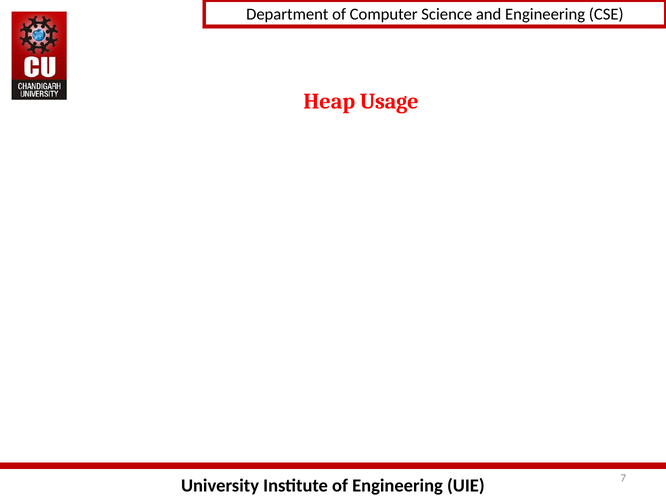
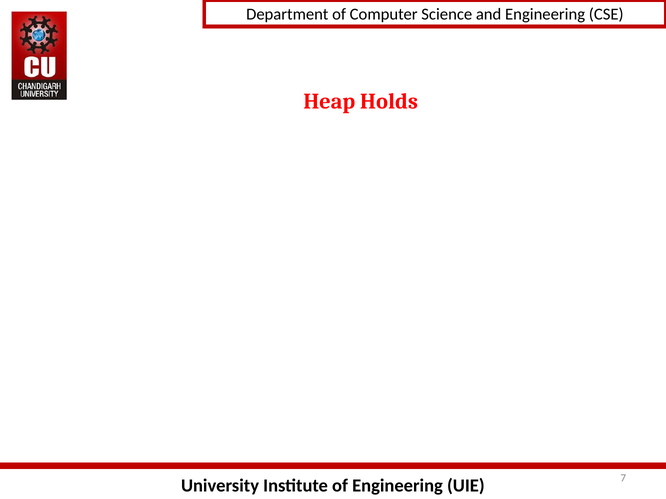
Usage: Usage -> Holds (389, 101)
